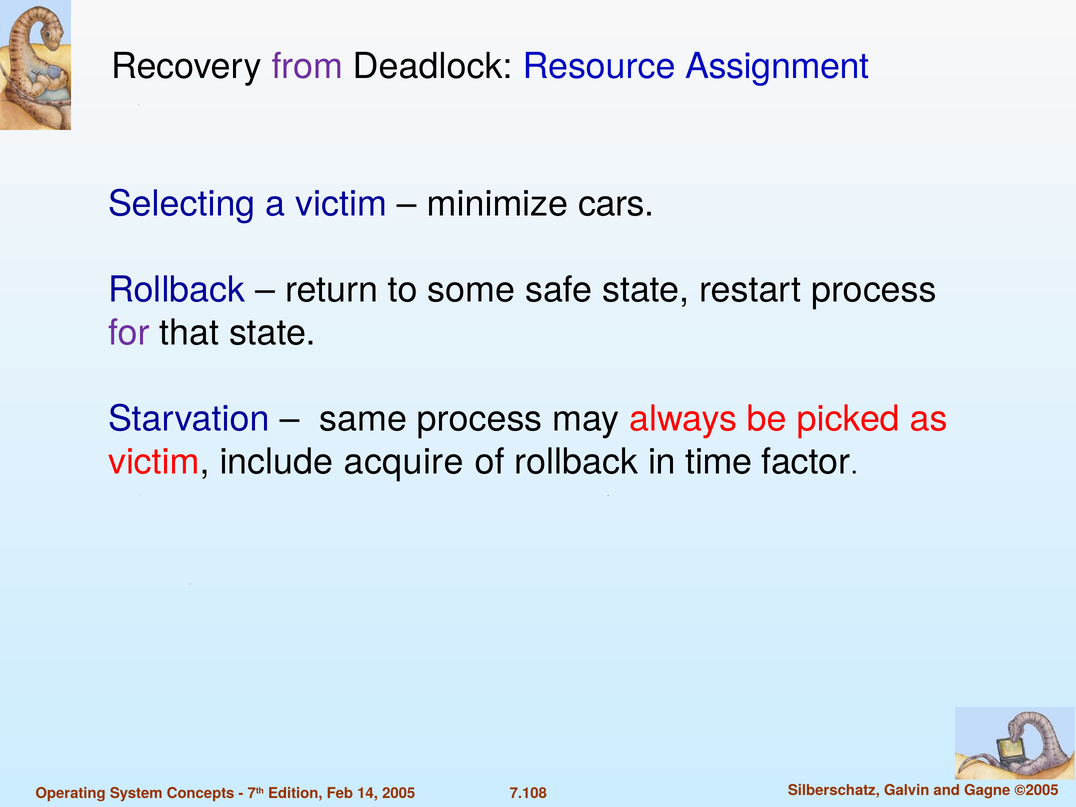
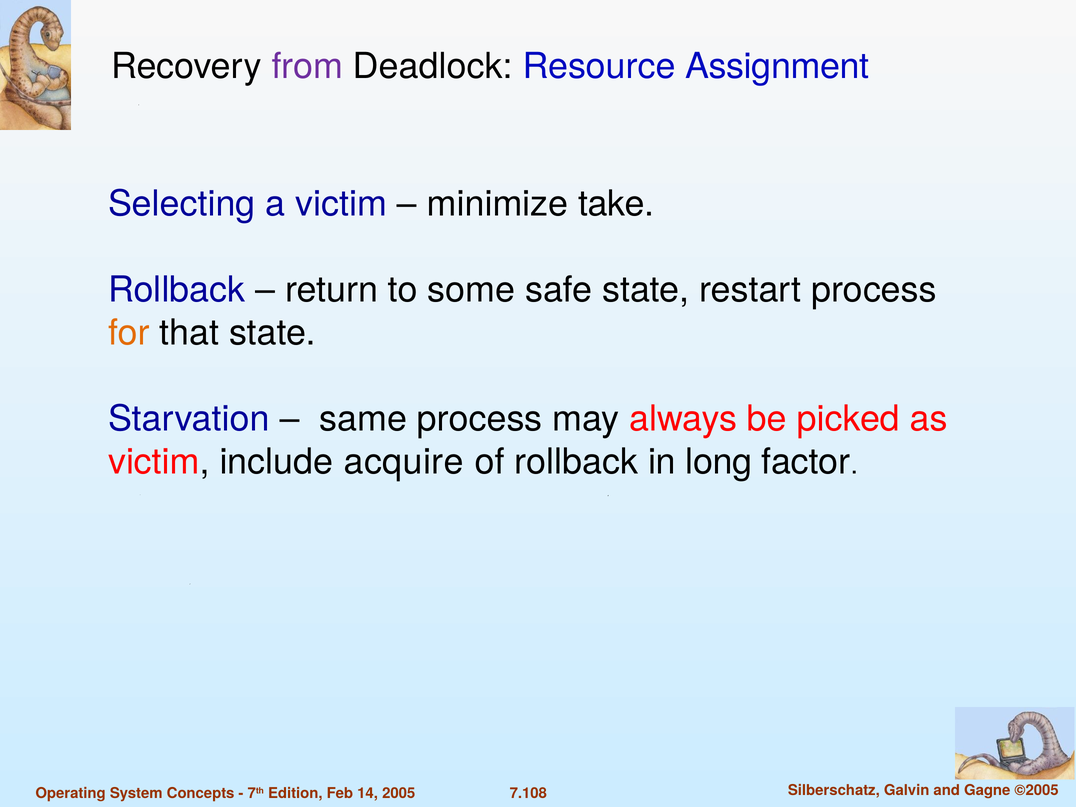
cars: cars -> take (616, 204)
for colour: purple -> orange (129, 333)
time: time -> long (719, 462)
